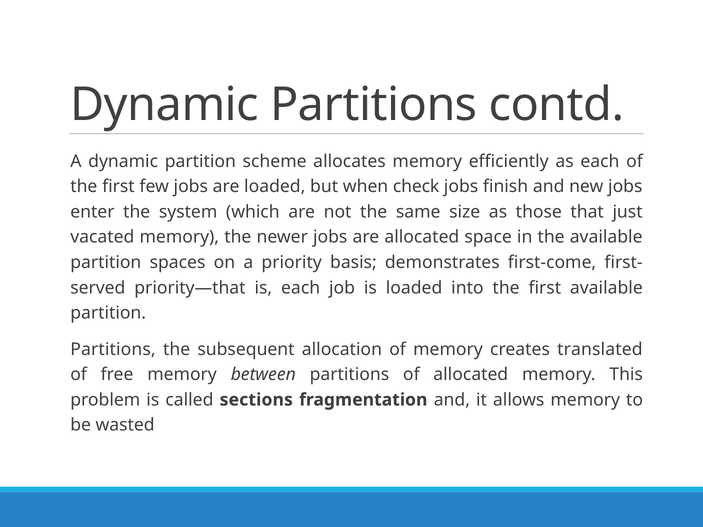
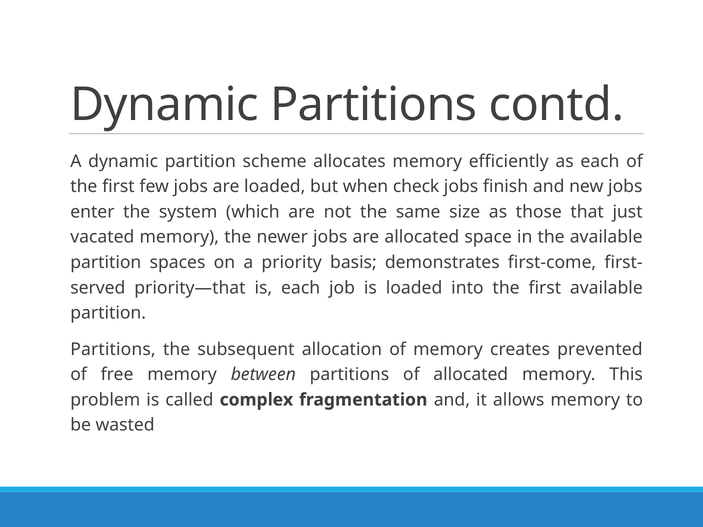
translated: translated -> prevented (600, 349)
sections: sections -> complex (256, 400)
